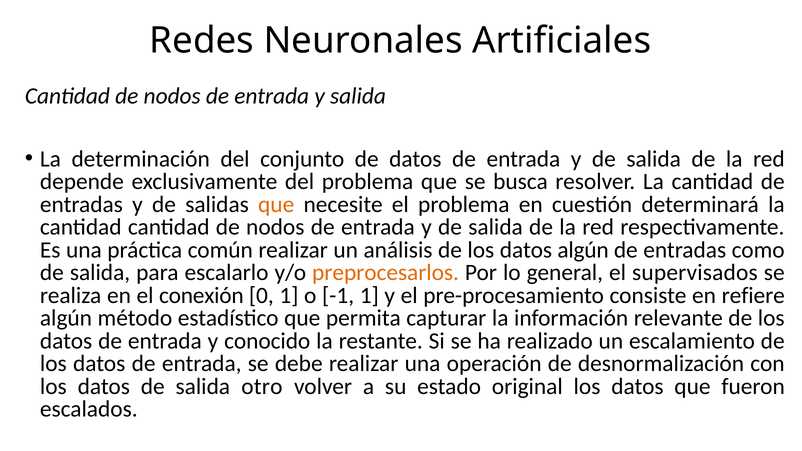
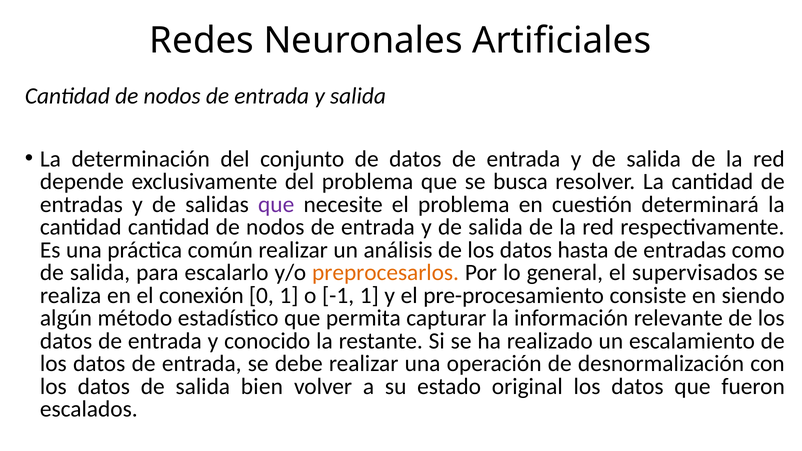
que colour: orange -> purple (276, 204)
datos algún: algún -> hasta (583, 250)
refiere: refiere -> siendo (753, 296)
otro: otro -> bien (262, 387)
